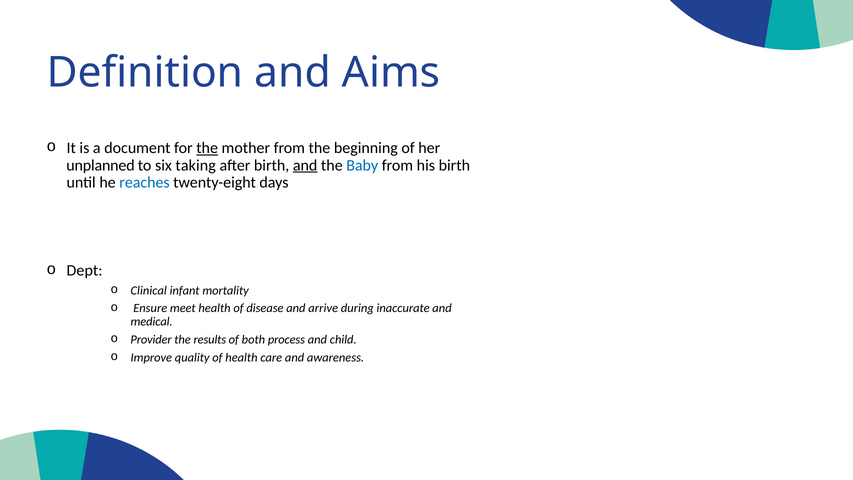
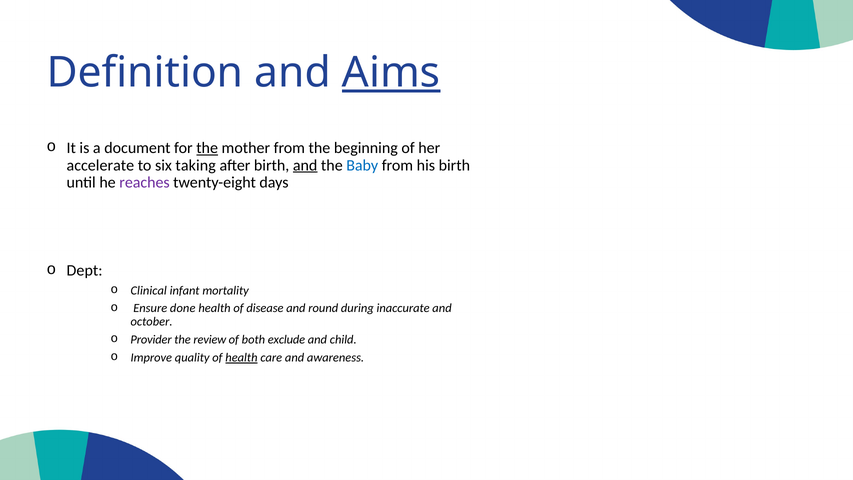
Aims underline: none -> present (391, 73)
unplanned: unplanned -> accelerate (100, 165)
reaches colour: blue -> purple (145, 182)
meet: meet -> done (183, 308)
arrive: arrive -> round (323, 308)
medical: medical -> october (152, 322)
results: results -> review (210, 340)
process: process -> exclude (286, 340)
health underline: none -> present (241, 357)
